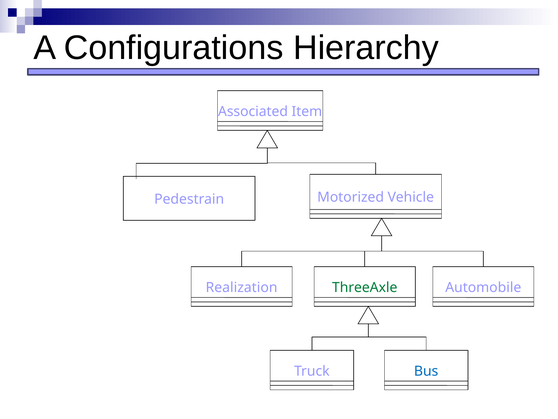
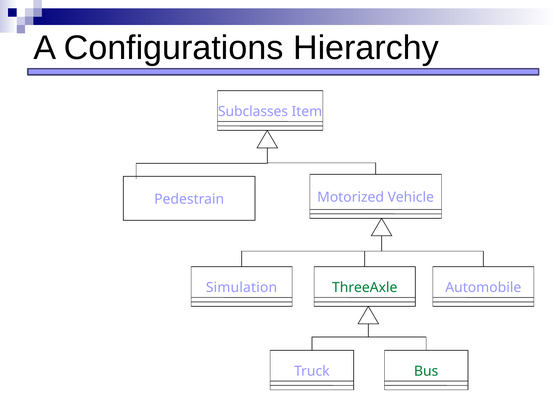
Associated: Associated -> Subclasses (253, 111)
Realization: Realization -> Simulation (242, 287)
Bus colour: blue -> green (426, 371)
